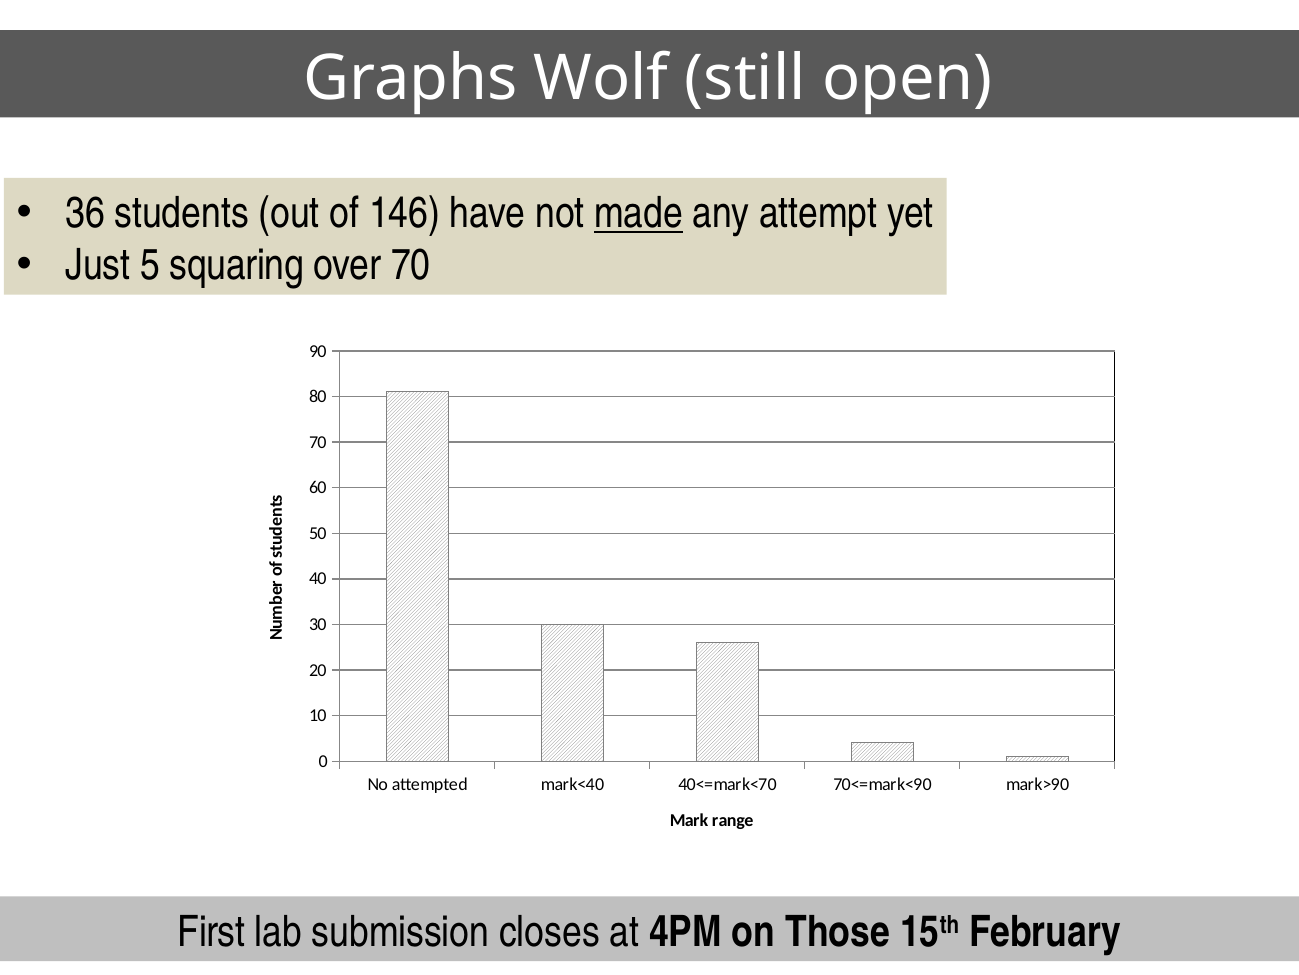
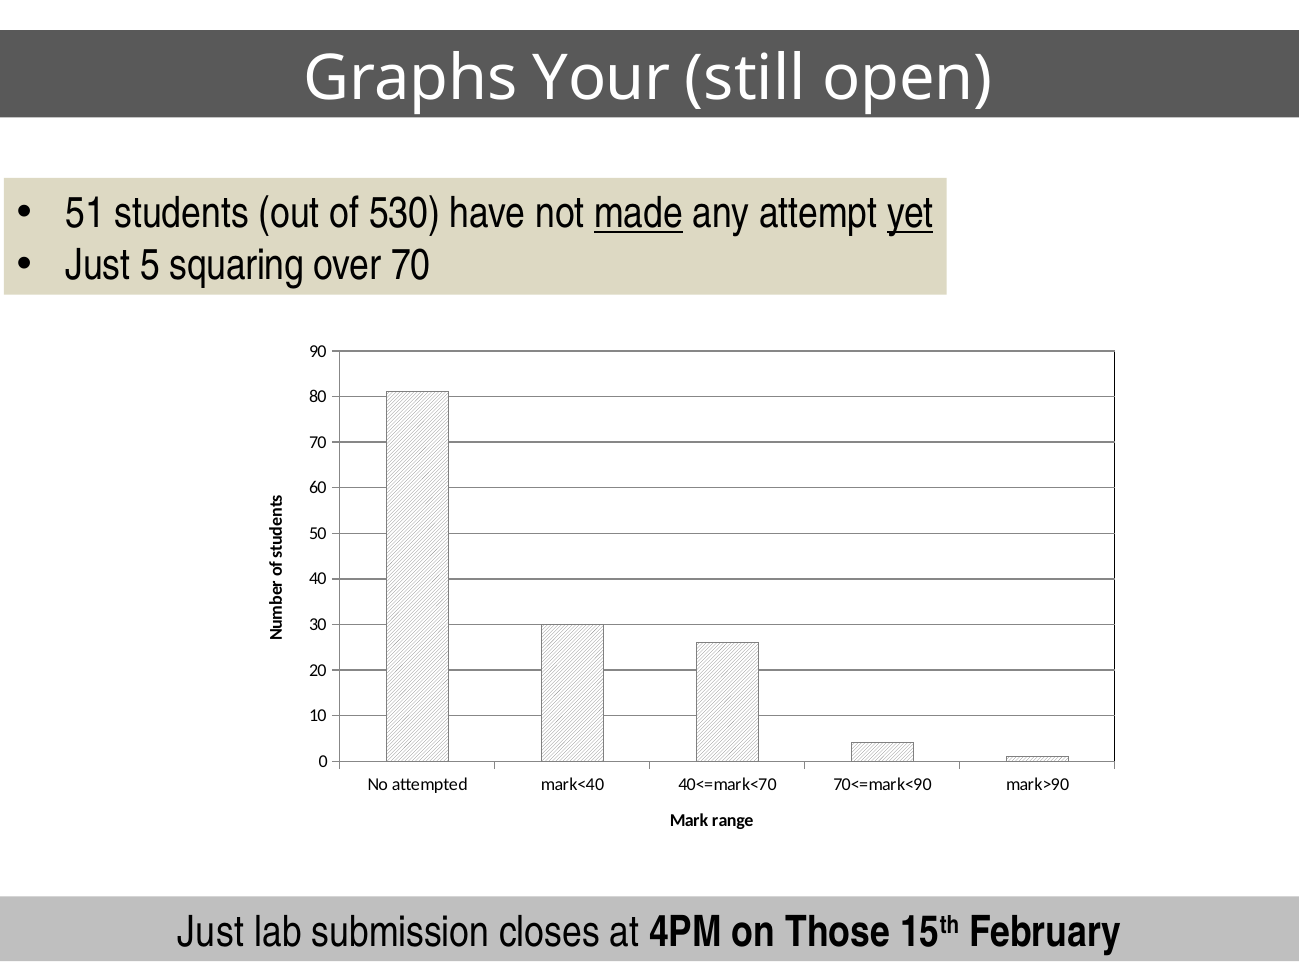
Wolf: Wolf -> Your (602, 79)
36: 36 -> 51 (85, 213)
146: 146 -> 530 (405, 213)
yet underline: none -> present (910, 213)
First: First -> Just (211, 931)
